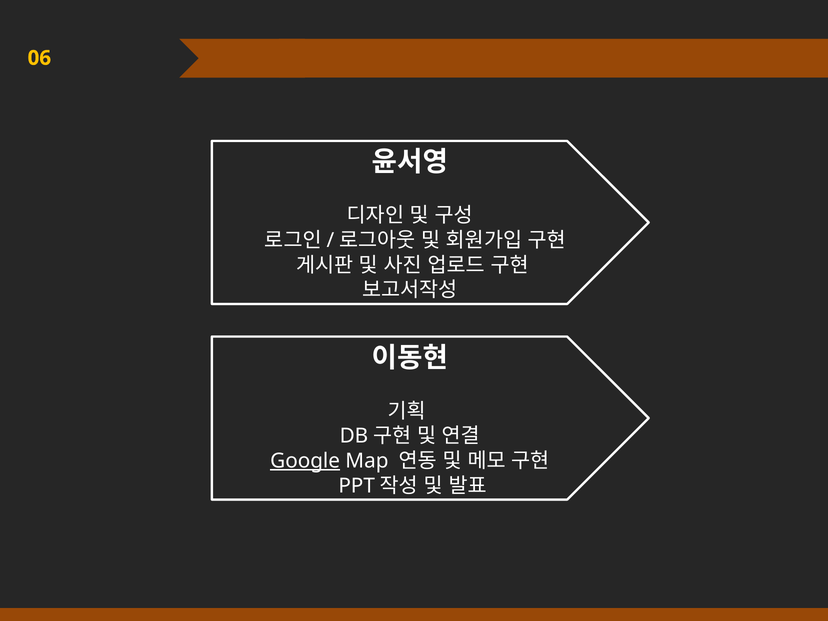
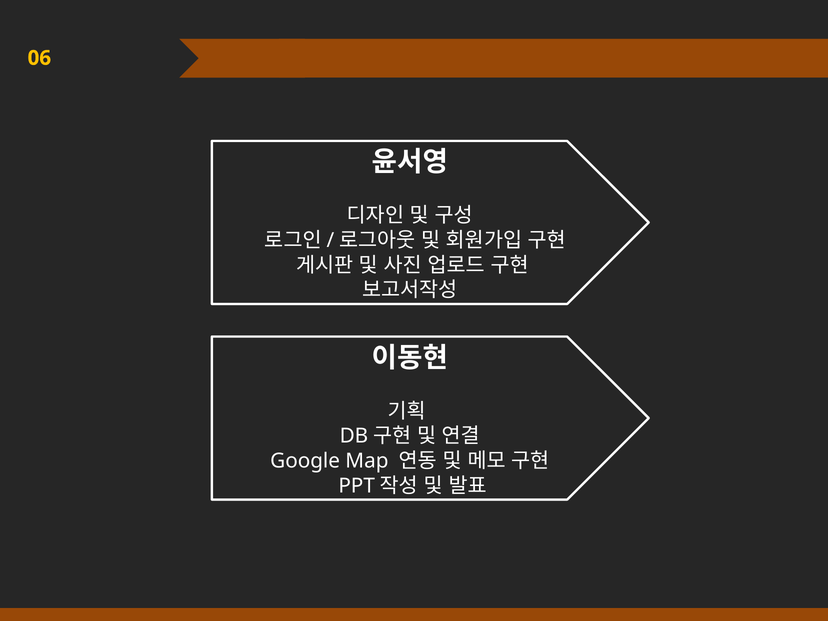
Google underline: present -> none (305, 461)
